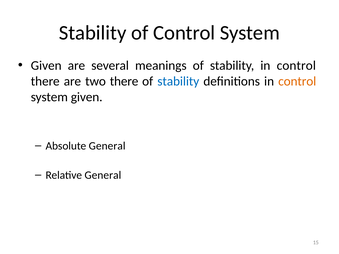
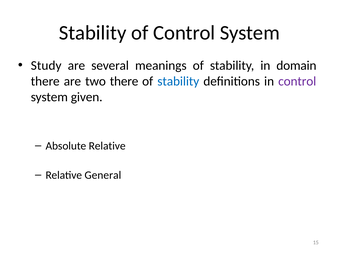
Given: Given -> Study (46, 66)
stability in control: control -> domain (296, 66)
control colour: orange -> purple (297, 81)
Absolute General: General -> Relative (107, 146)
